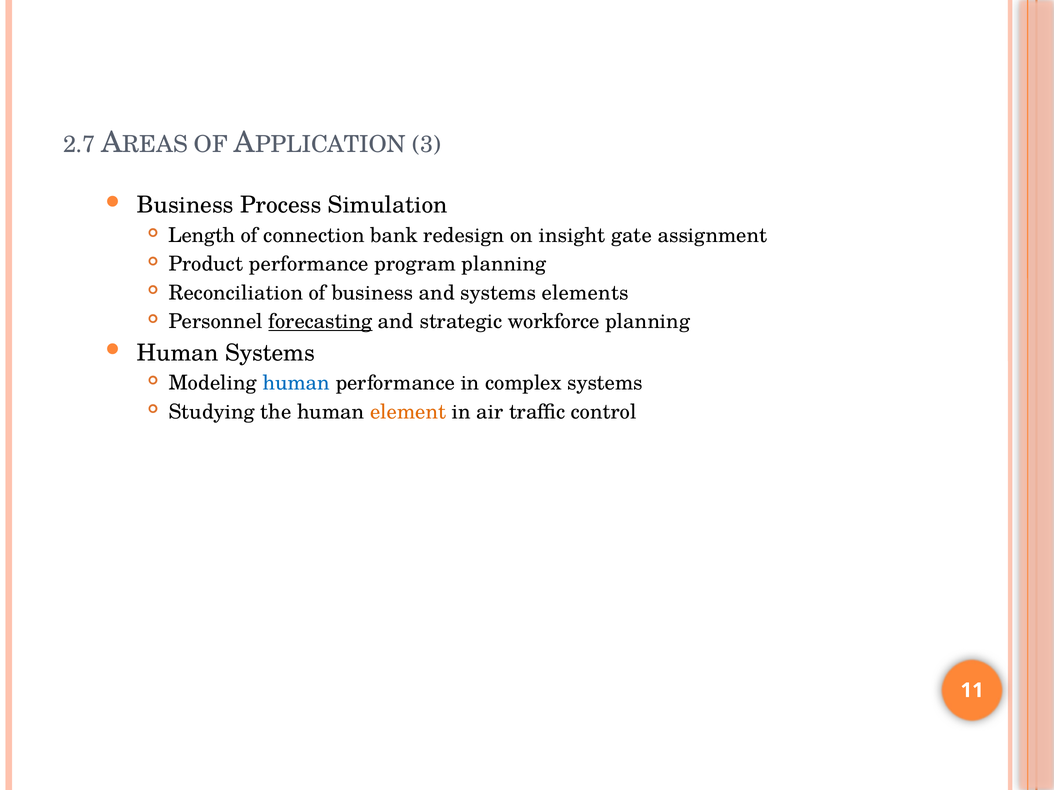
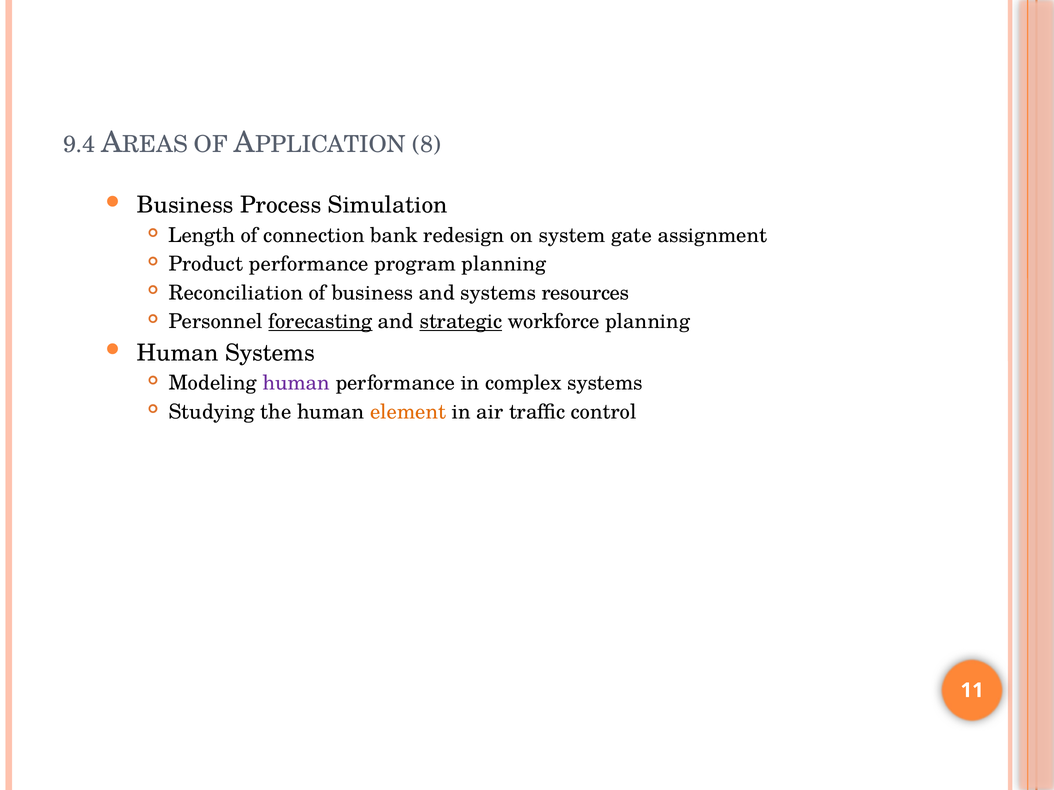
2.7: 2.7 -> 9.4 (79, 145)
3: 3 -> 8 (427, 145)
insight: insight -> system (572, 236)
elements: elements -> resources (585, 293)
strategic underline: none -> present (461, 322)
human colour: blue -> purple (296, 383)
